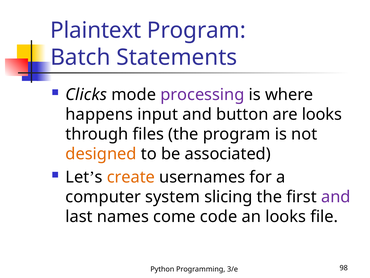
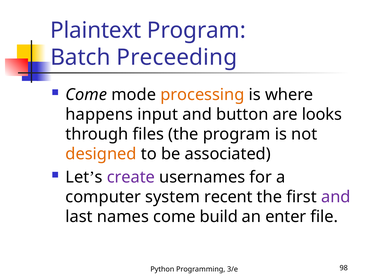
Statements: Statements -> Preceeding (177, 57)
Clicks: Clicks -> Come (86, 95)
processing colour: purple -> orange (202, 95)
create colour: orange -> purple (131, 177)
slicing: slicing -> recent (228, 196)
code: code -> build (219, 216)
an looks: looks -> enter (286, 216)
